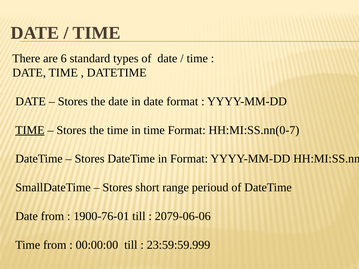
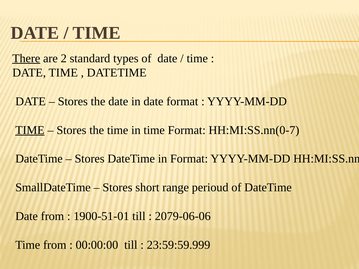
There underline: none -> present (26, 58)
6: 6 -> 2 (64, 58)
1900-76-01: 1900-76-01 -> 1900-51-01 (101, 216)
